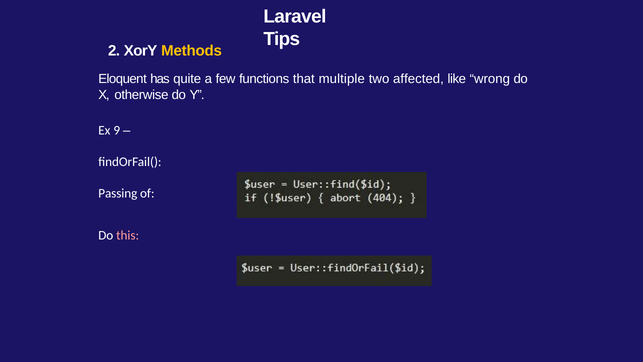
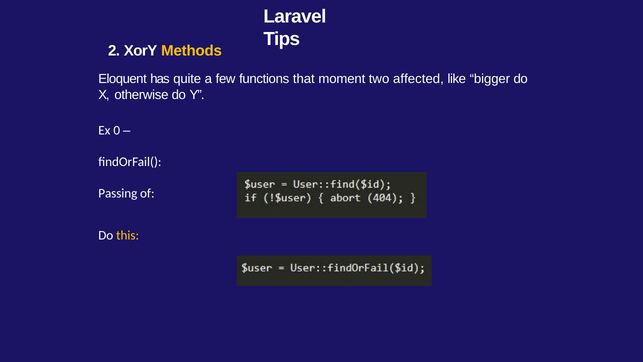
multiple: multiple -> moment (342, 79)
wrong: wrong -> bigger (490, 79)
9: 9 -> 0 (117, 130)
this colour: pink -> yellow (128, 235)
